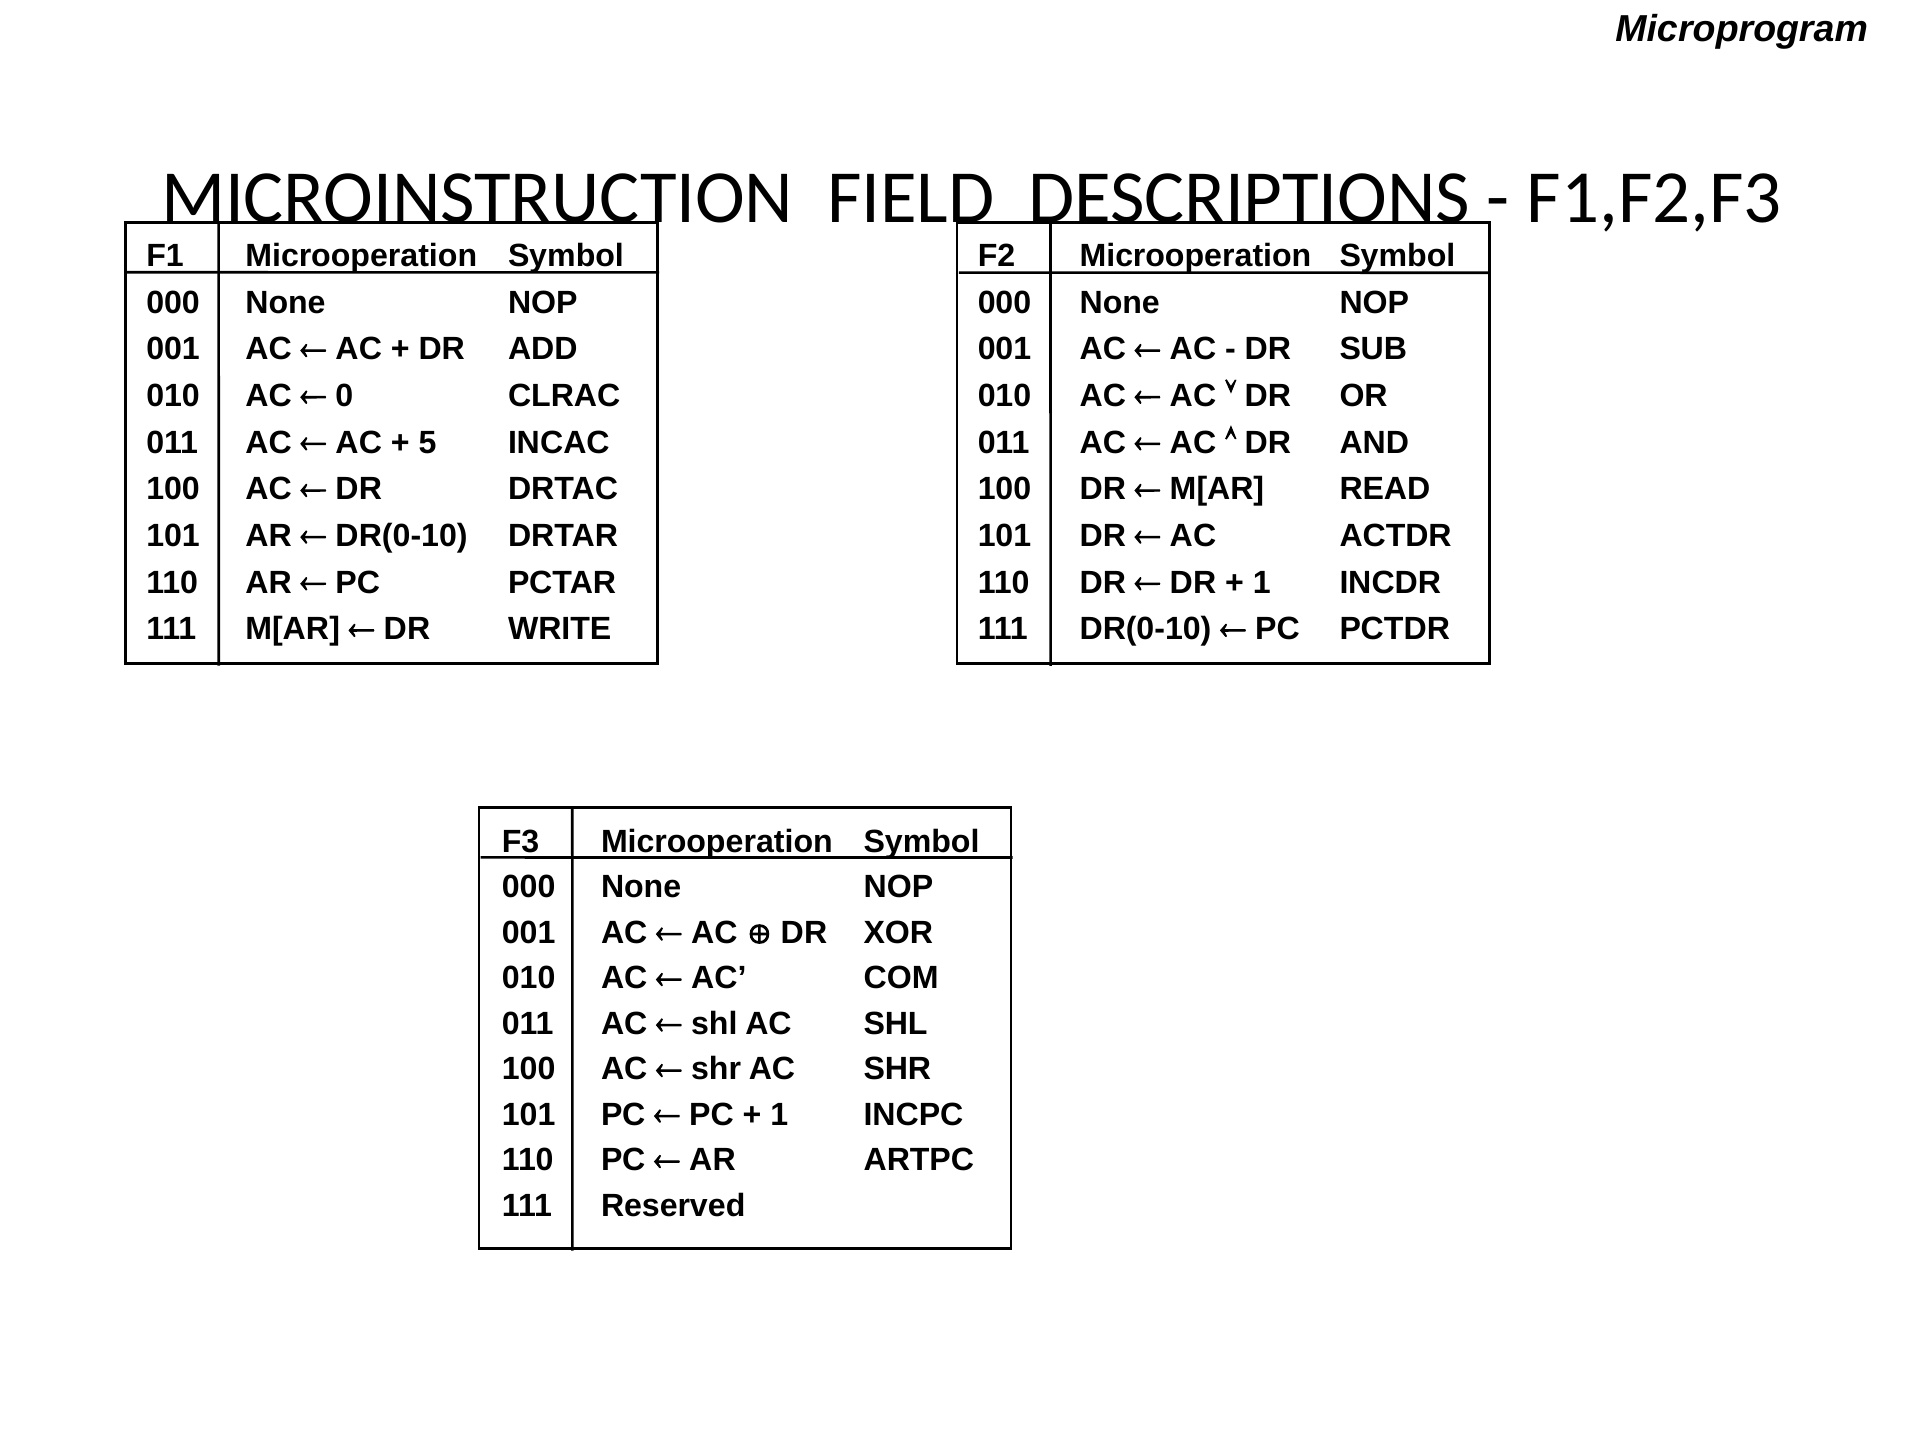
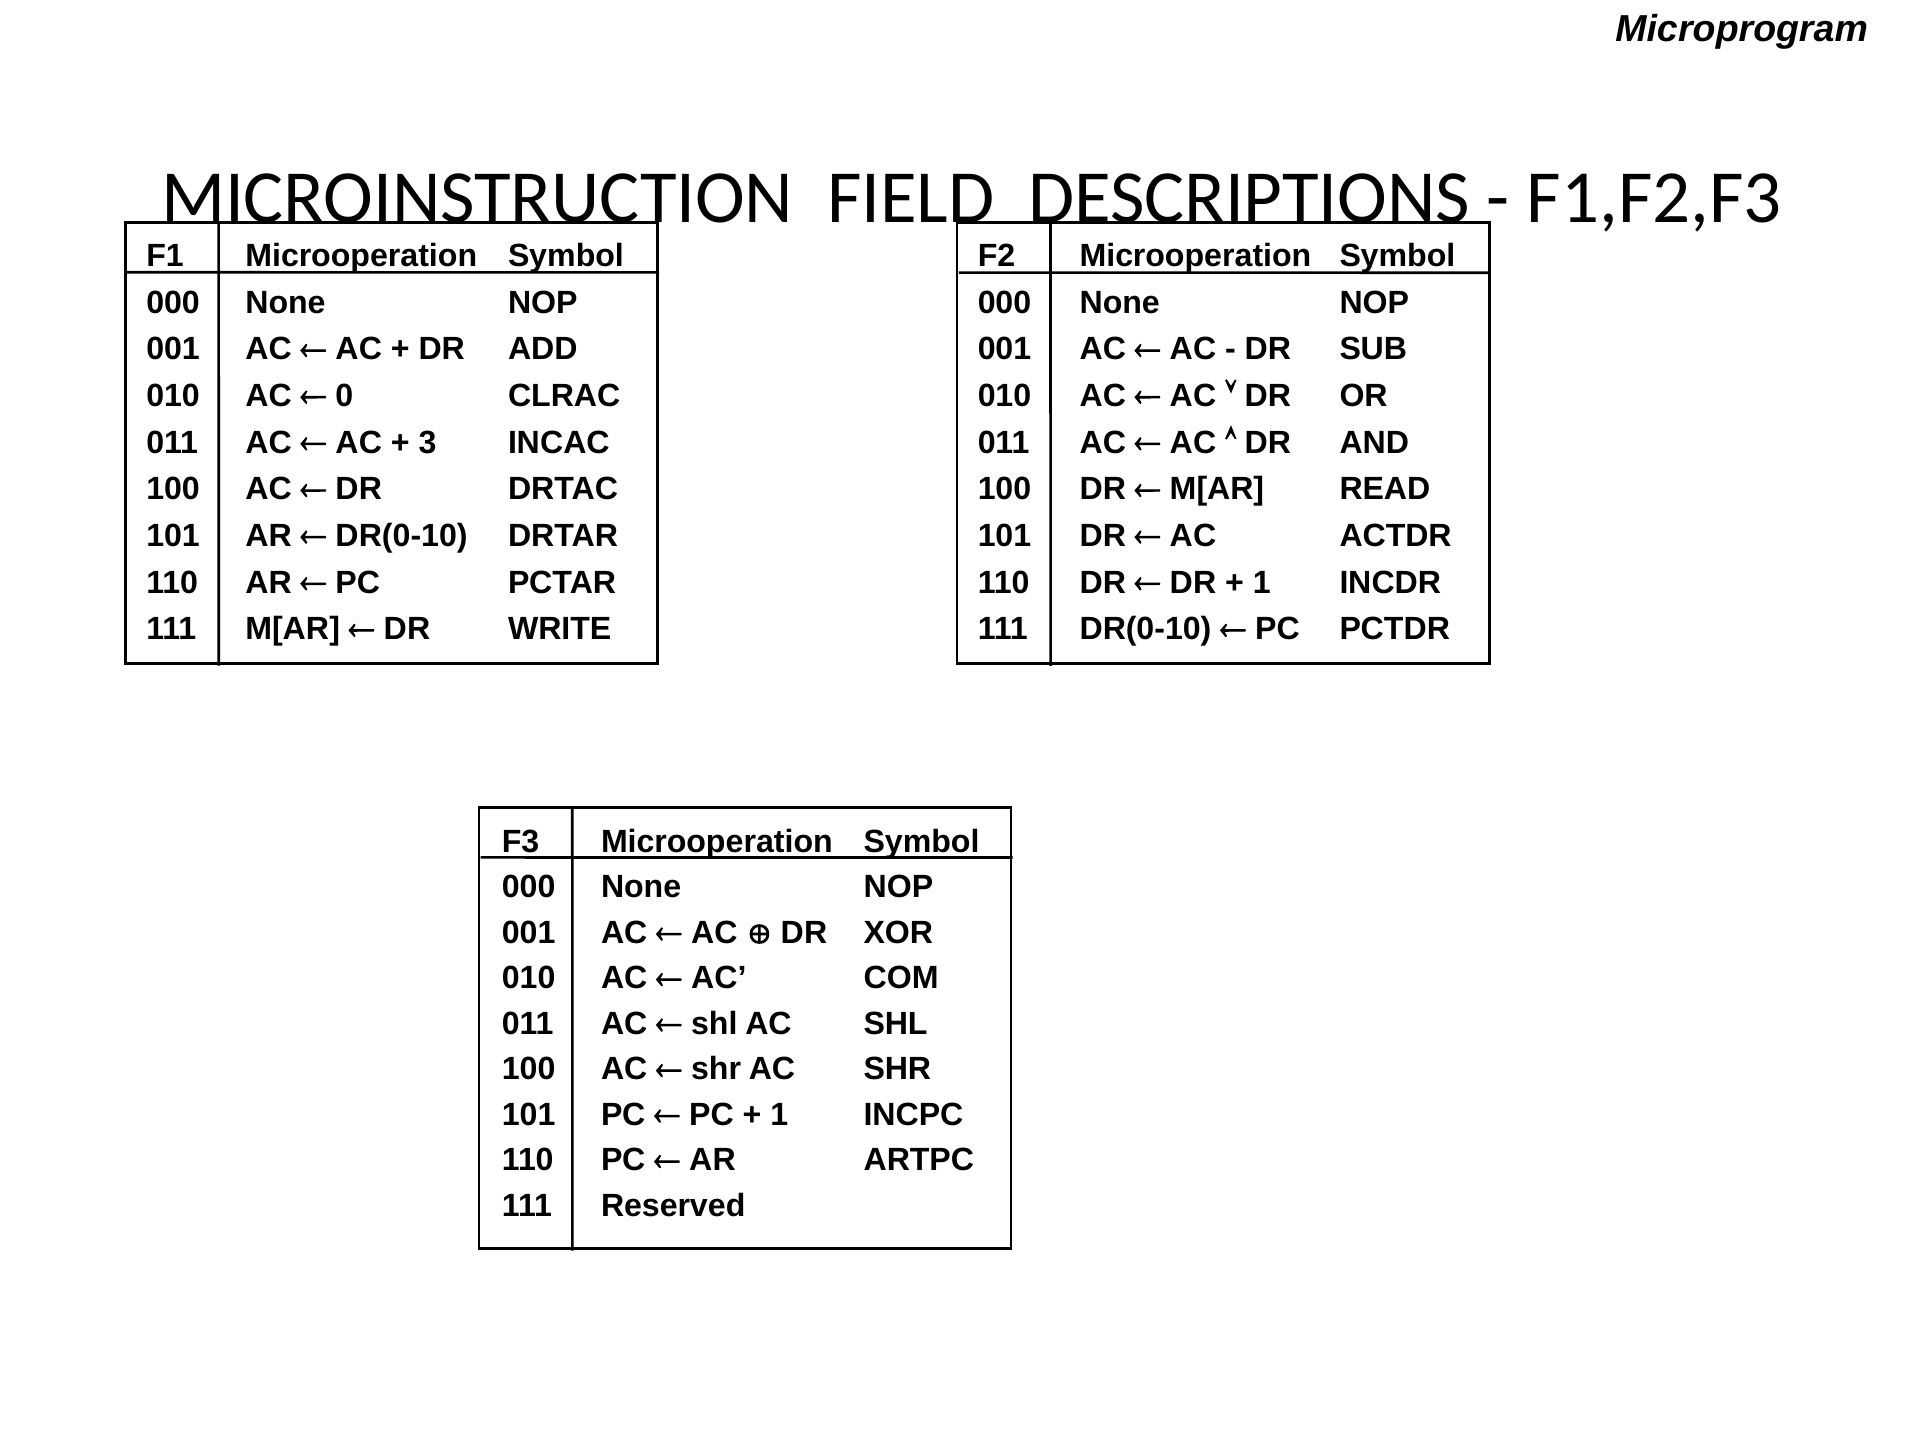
5: 5 -> 3 (428, 442)
